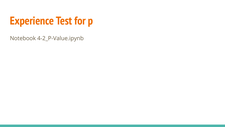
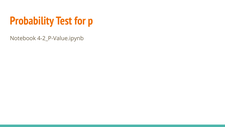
Experience: Experience -> Probability (32, 21)
